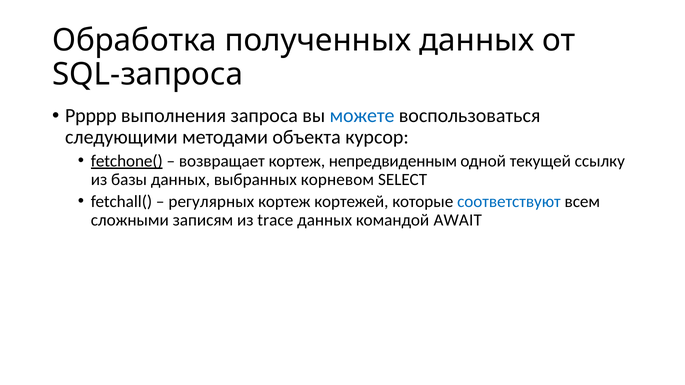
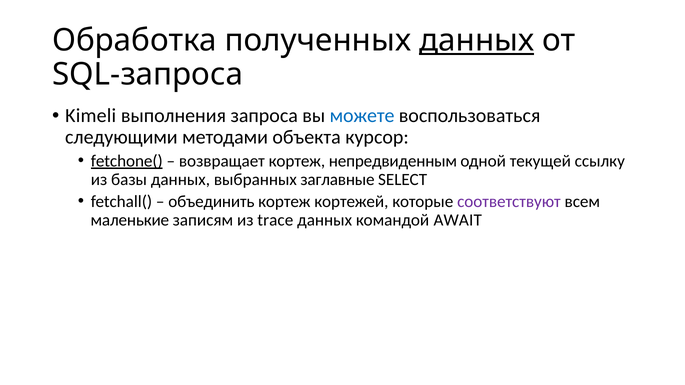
данных underline: none -> present (477, 41)
Ррррр: Ррррр -> Kimeli (91, 116)
корневом: корневом -> заглавные (338, 179)
регулярных: регулярных -> объединить (211, 202)
соответствуют colour: blue -> purple (509, 202)
сложными: сложными -> маленькие (130, 220)
